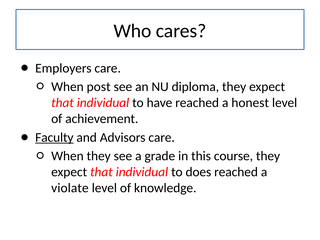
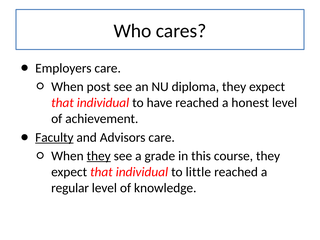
they underline: none -> present (99, 156)
does: does -> little (198, 172)
violate: violate -> regular (70, 188)
